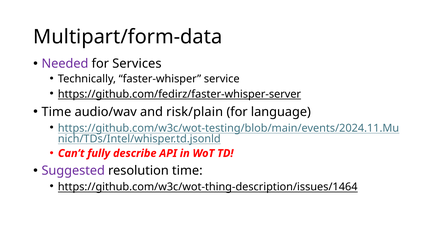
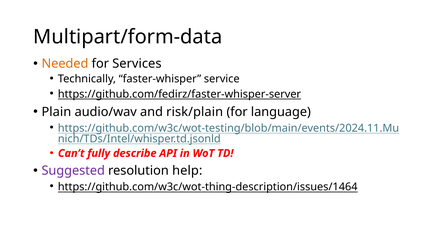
Needed colour: purple -> orange (65, 64)
Time: Time -> Plain (56, 112)
resolution time: time -> help (187, 171)
